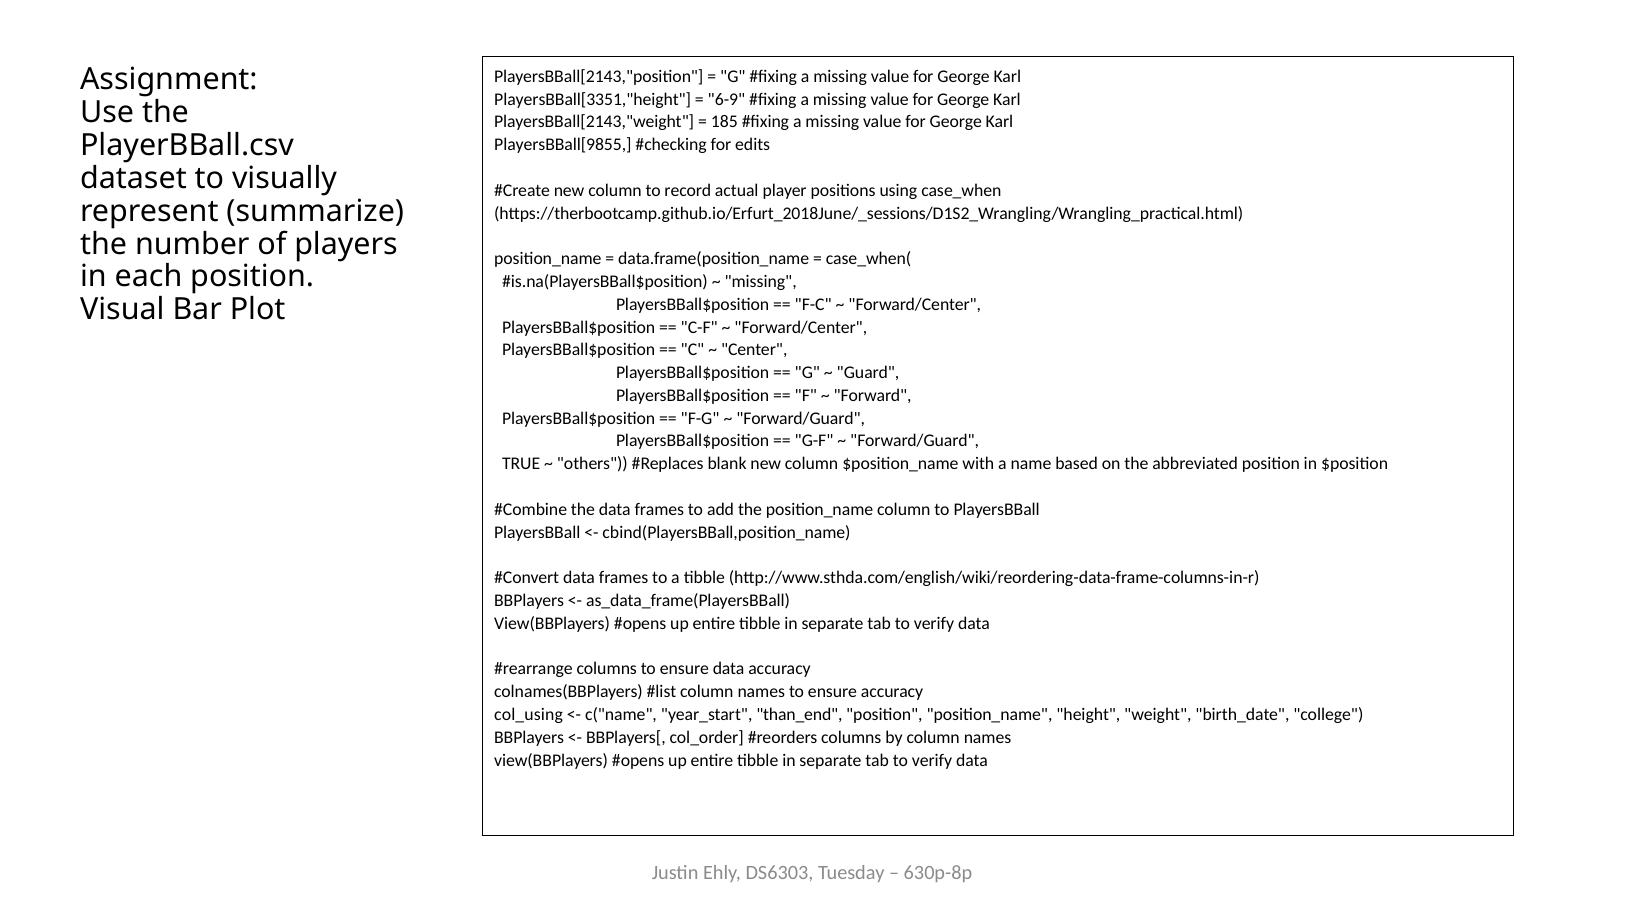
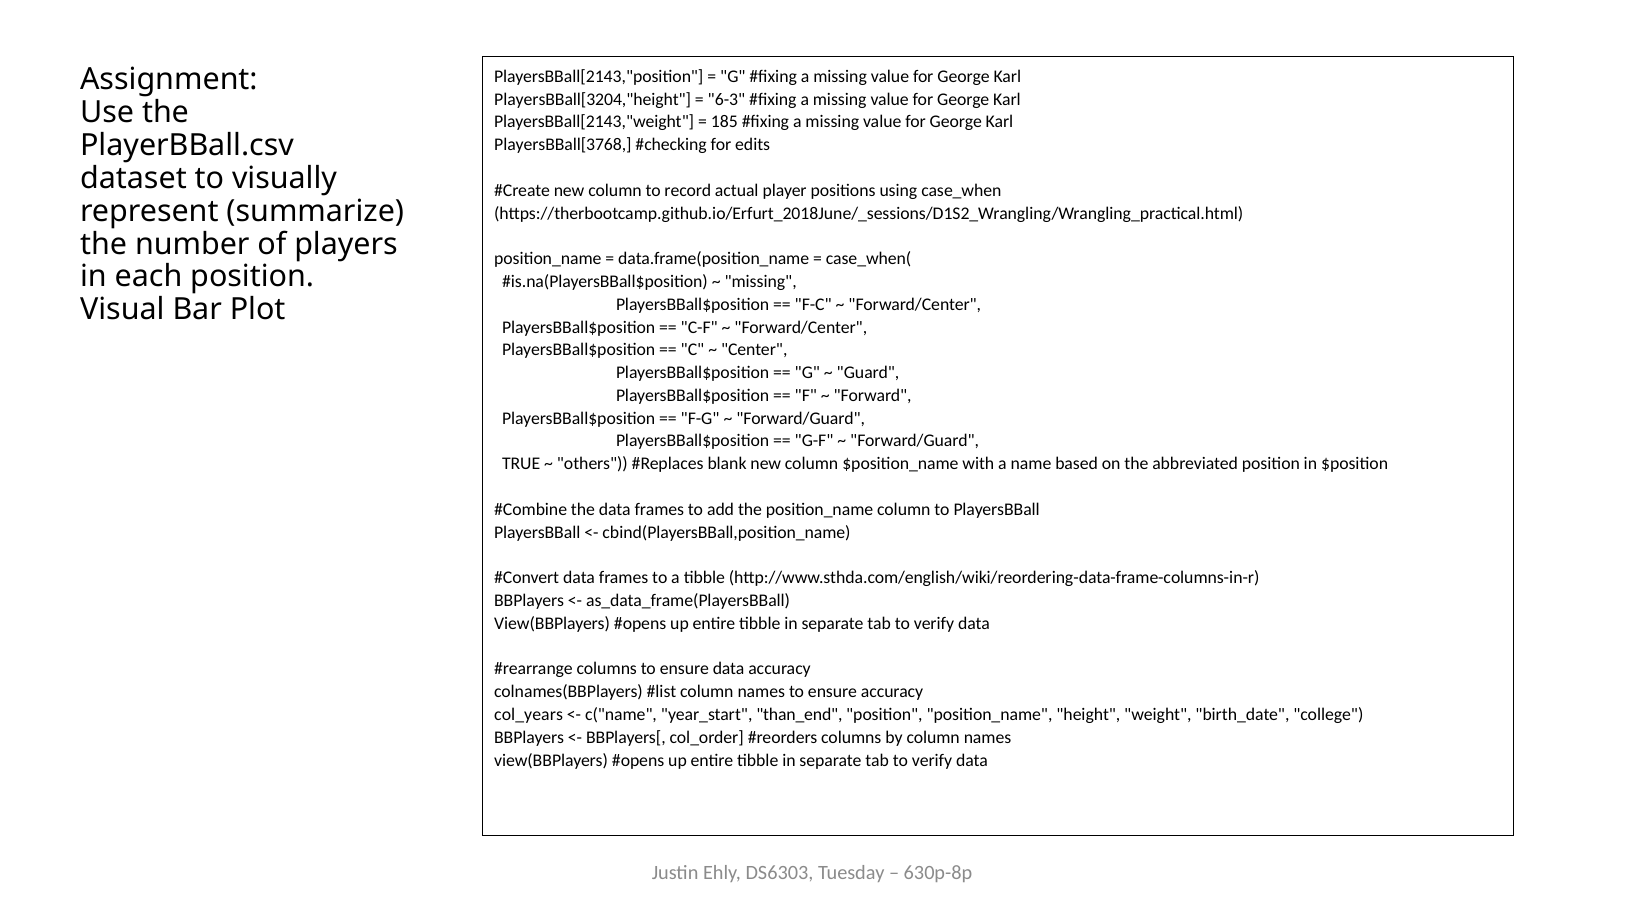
PlayersBBall[3351,"height: PlayersBBall[3351,"height -> PlayersBBall[3204,"height (593, 99)
6-9: 6-9 -> 6-3 (727, 99)
PlayersBBall[9855: PlayersBBall[9855 -> PlayersBBall[3768 (563, 145)
col_using: col_using -> col_years (529, 715)
